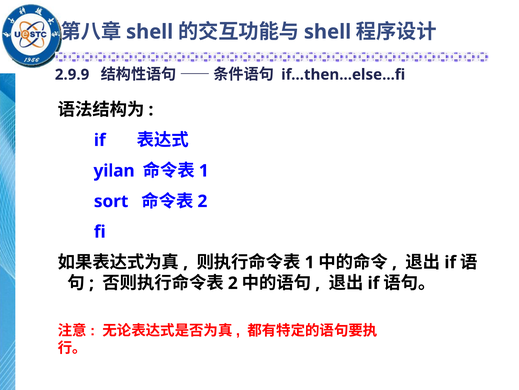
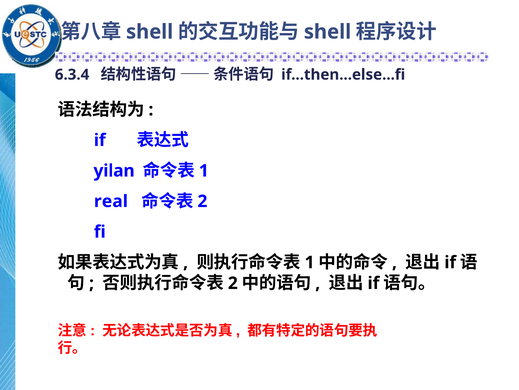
2.9.9: 2.9.9 -> 6.3.4 (72, 74)
sort: sort -> real (111, 201)
